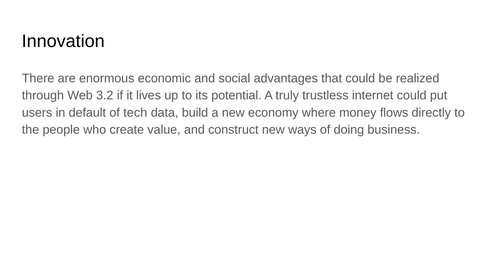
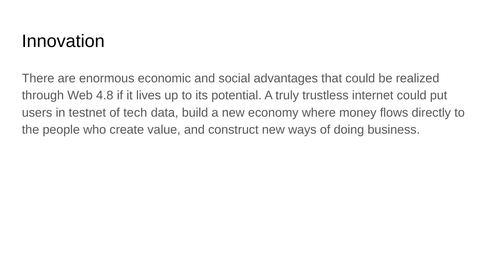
3.2: 3.2 -> 4.8 (105, 95)
default: default -> testnet (87, 112)
